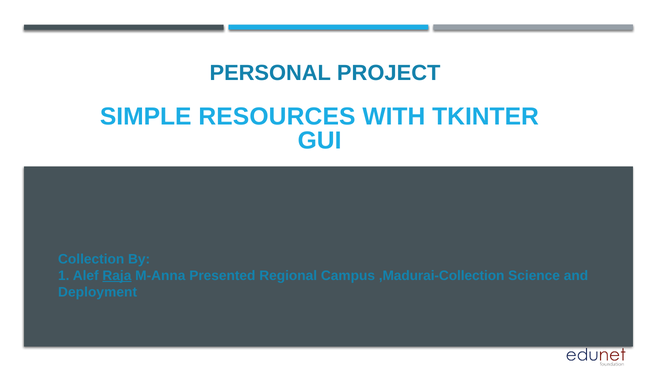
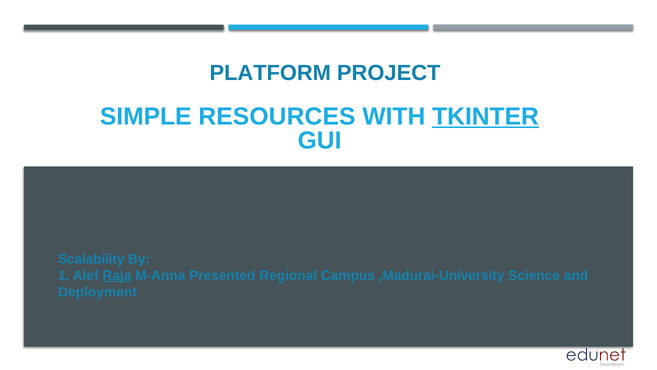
PERSONAL: PERSONAL -> PLATFORM (270, 73)
TKINTER underline: none -> present (486, 117)
Collection: Collection -> Scalability (91, 259)
,Madurai-Collection: ,Madurai-Collection -> ,Madurai-University (442, 275)
